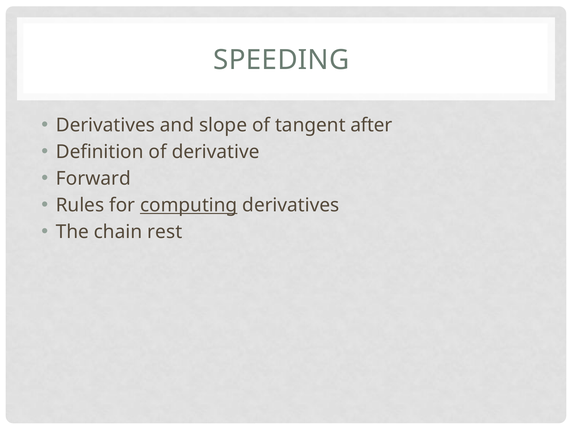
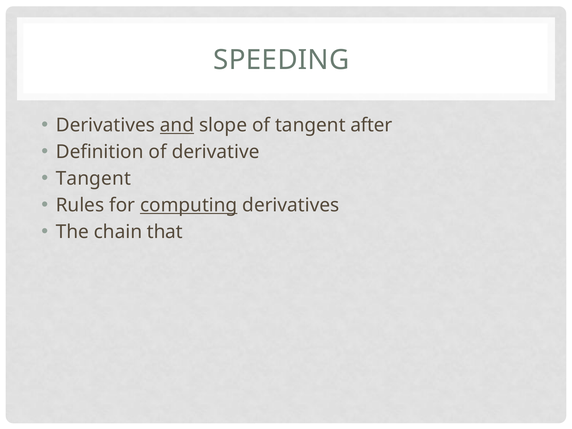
and underline: none -> present (177, 125)
Forward: Forward -> Tangent (93, 179)
rest: rest -> that (165, 232)
